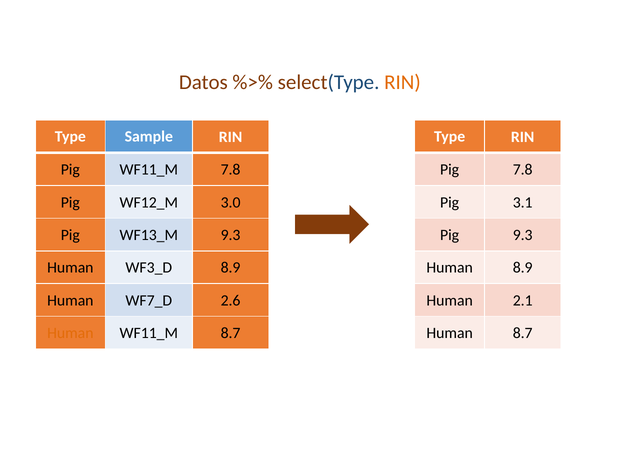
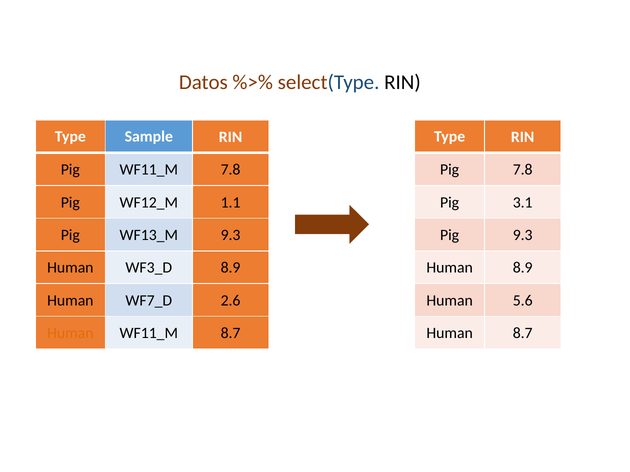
RIN colour: orange -> black (402, 83)
3.0: 3.0 -> 1.1 (231, 203)
2.1: 2.1 -> 5.6 (523, 301)
